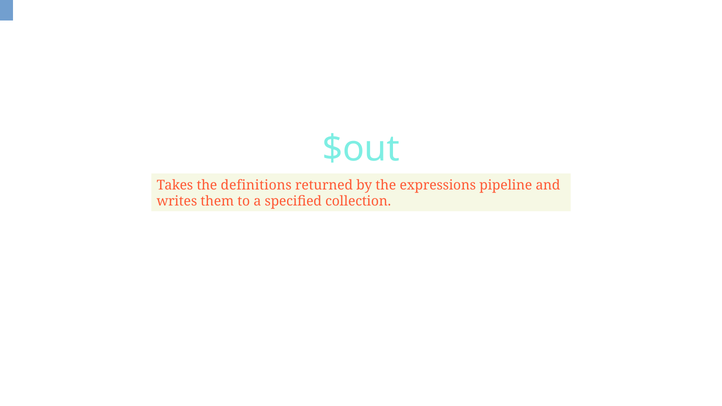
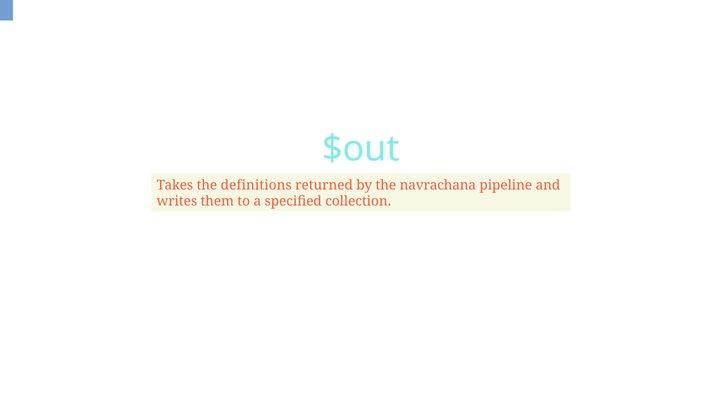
expressions: expressions -> navrachana (438, 185)
